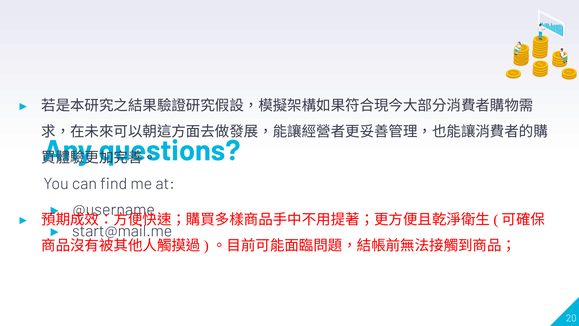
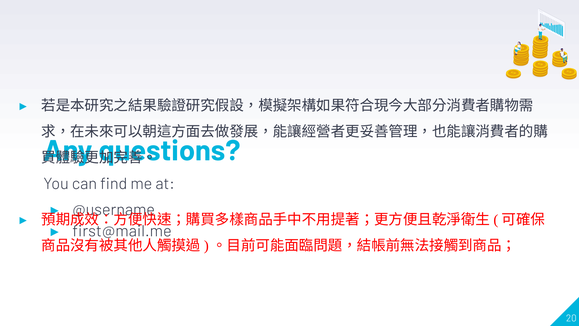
start@mail.me: start@mail.me -> first@mail.me (122, 231)
